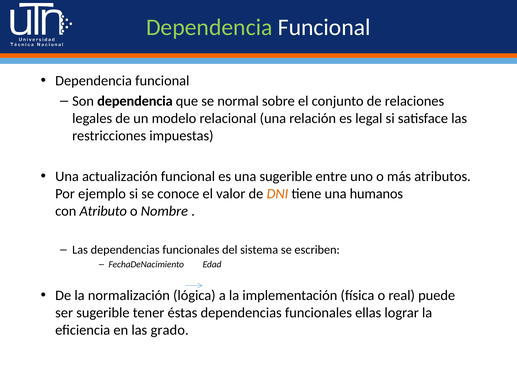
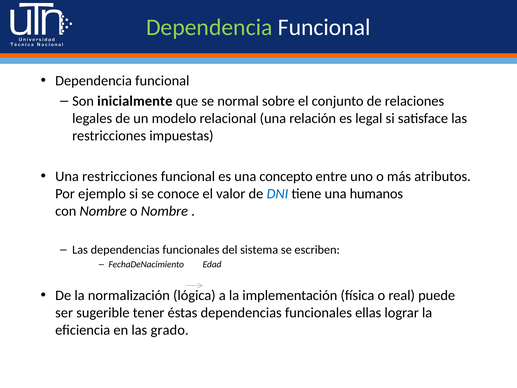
Son dependencia: dependencia -> inicialmente (135, 101)
Una actualización: actualización -> restricciones (120, 176)
una sugerible: sugerible -> concepto (286, 176)
DNI colour: orange -> blue (277, 194)
con Atributo: Atributo -> Nombre (103, 211)
